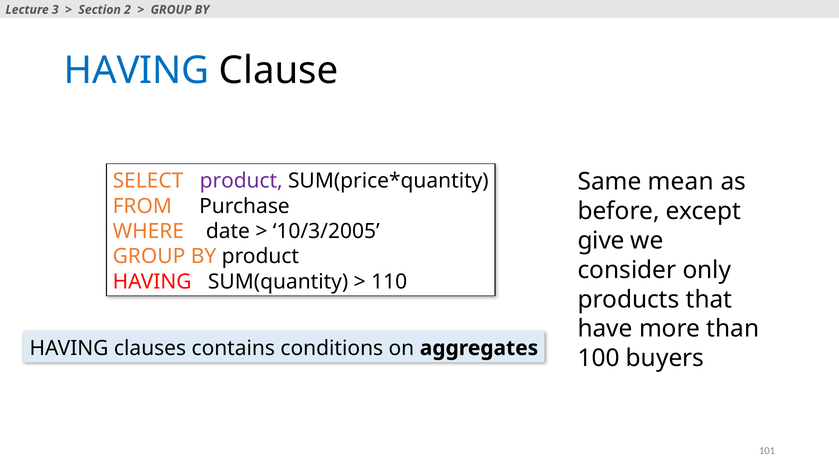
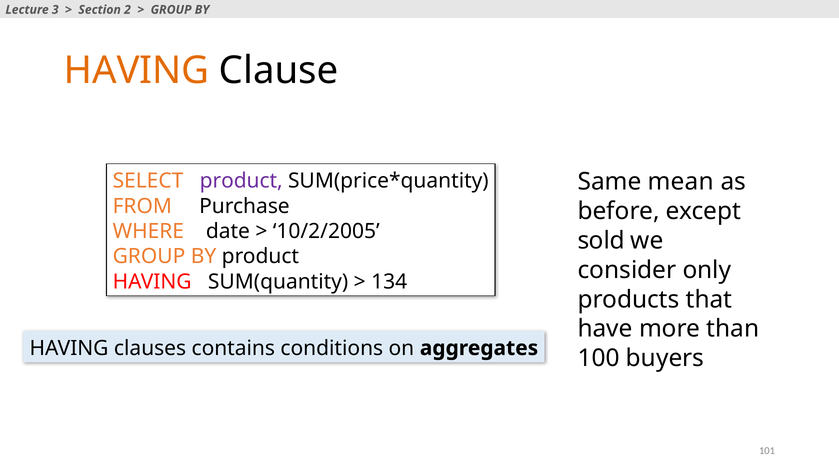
HAVING colour: blue -> orange (137, 70)
10/3/2005: 10/3/2005 -> 10/2/2005 (326, 231)
give: give -> sold (601, 241)
110: 110 -> 134 (389, 282)
